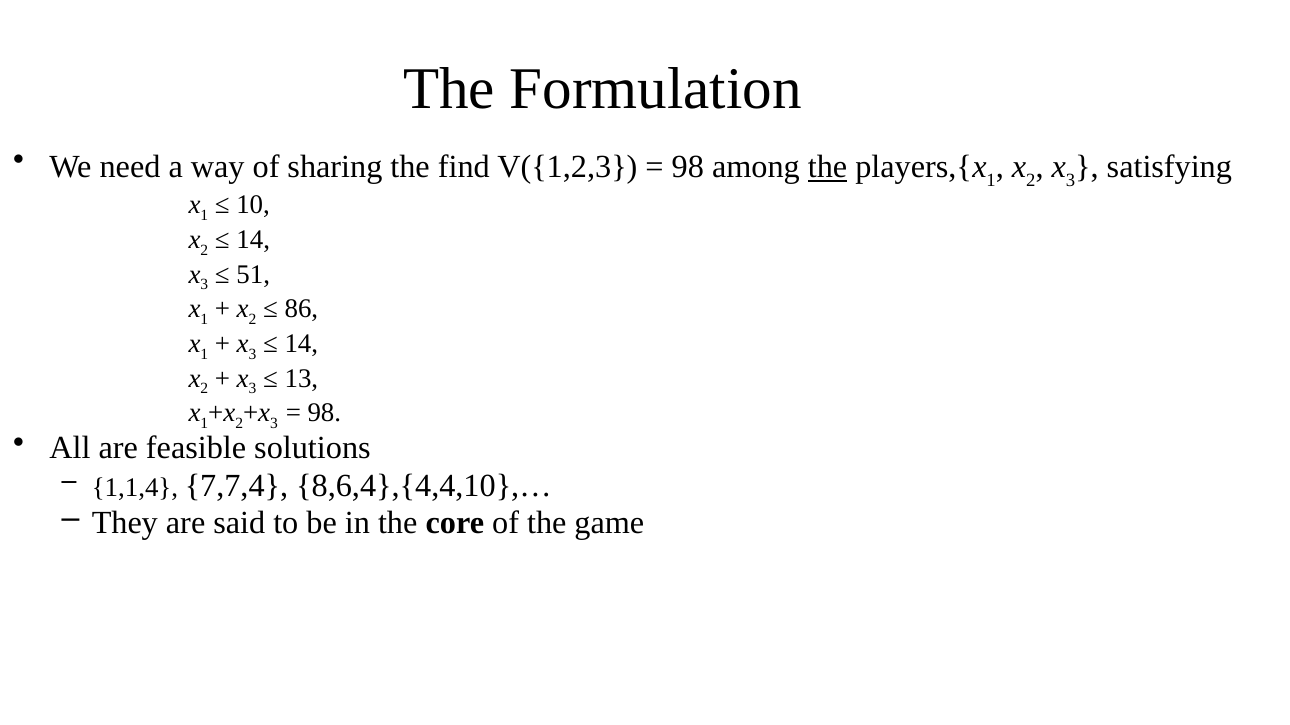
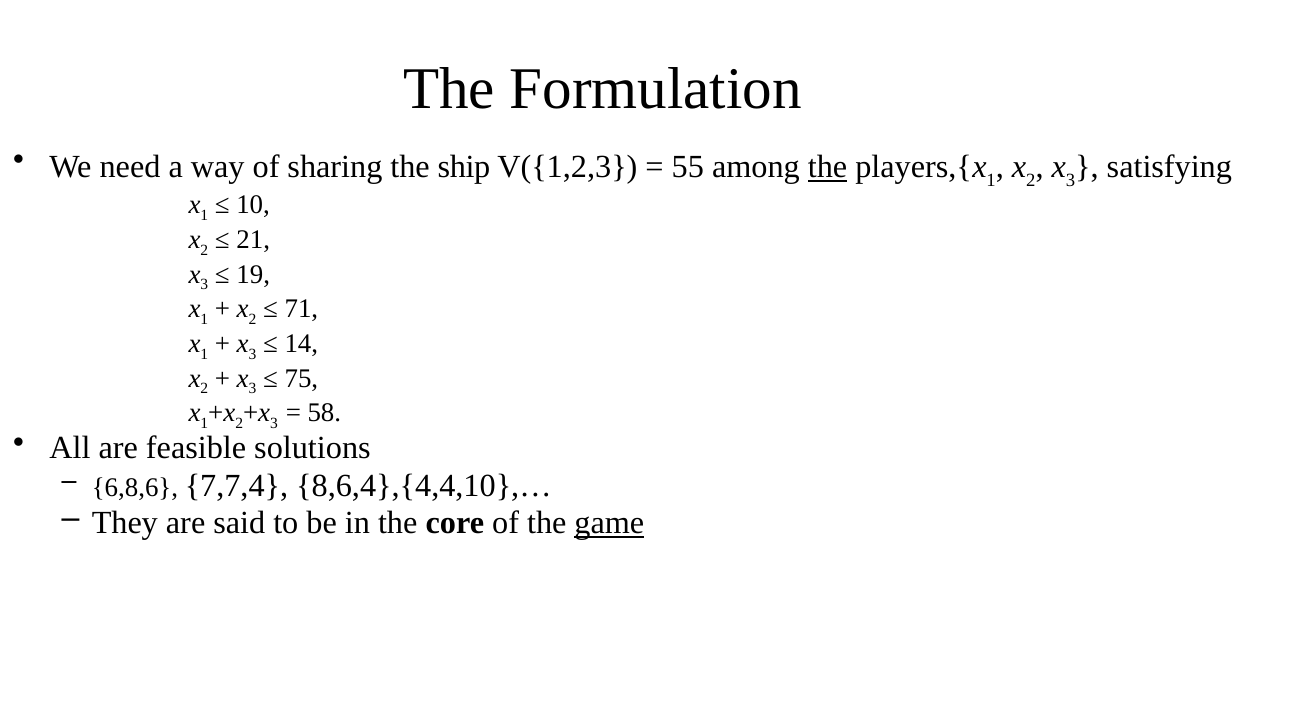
find: find -> ship (464, 168)
98: 98 -> 55 (688, 168)
14: 14 -> 21 (253, 240)
51: 51 -> 19 (253, 275)
86: 86 -> 71 (301, 309)
13: 13 -> 75 (301, 379)
98: 98 -> 58 (324, 413)
1,1,4: 1,1,4 -> 6,8,6 (135, 488)
game underline: none -> present (609, 523)
